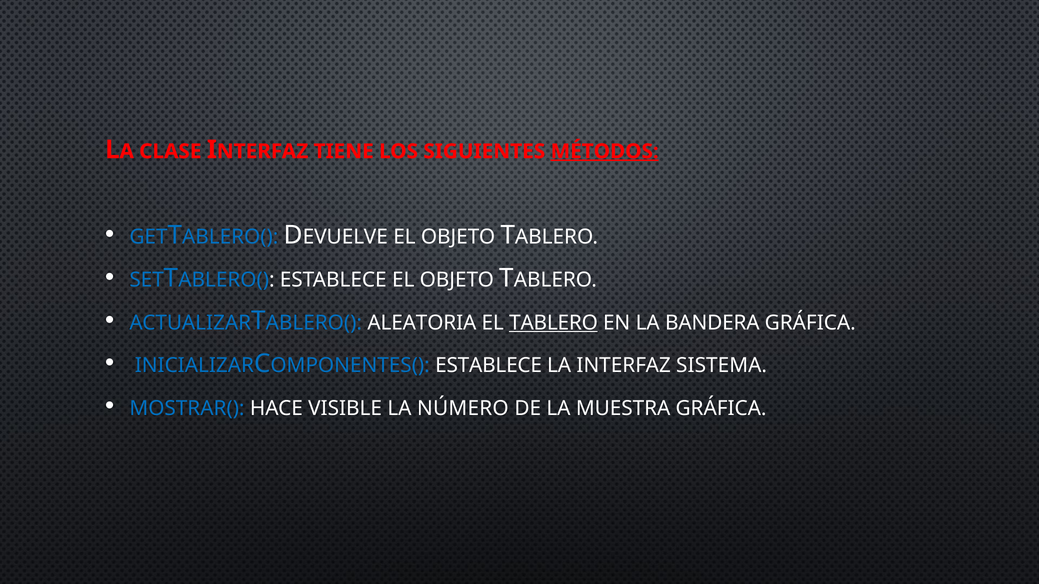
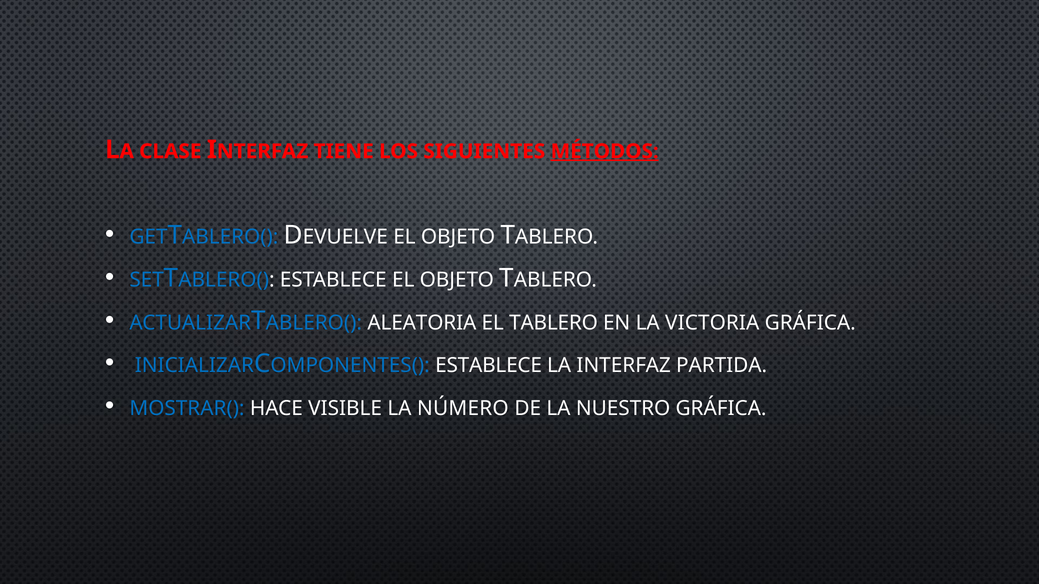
TABLERO underline: present -> none (554, 323)
BANDERA: BANDERA -> VICTORIA (712, 323)
SISTEMA: SISTEMA -> PARTIDA (722, 366)
MUESTRA: MUESTRA -> NUESTRO (623, 409)
